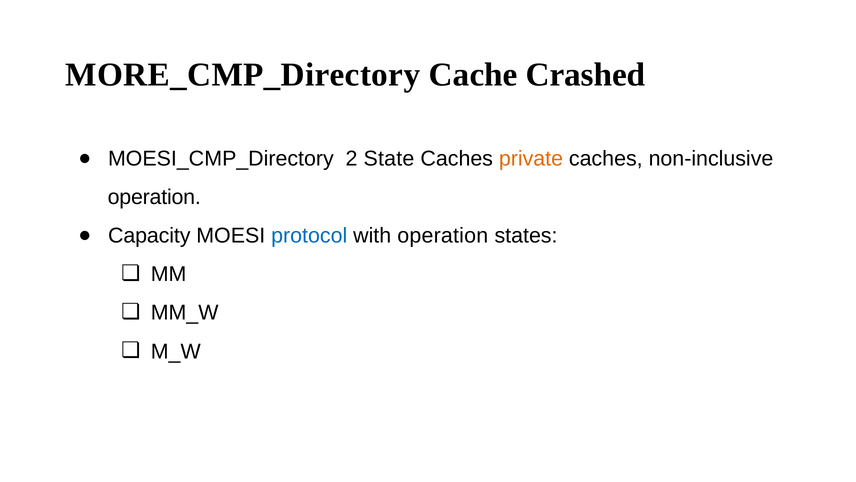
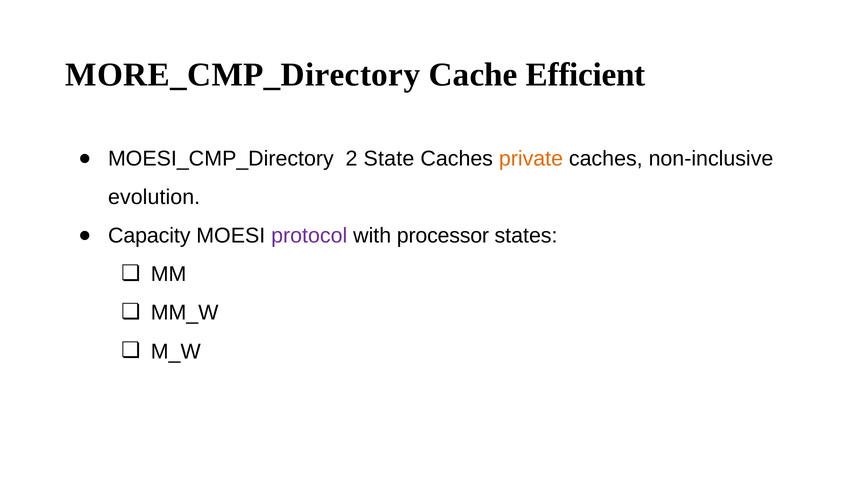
Crashed: Crashed -> Efficient (586, 74)
operation: operation -> evolution (154, 197)
protocol colour: blue -> purple (309, 236)
with operation: operation -> processor (443, 236)
